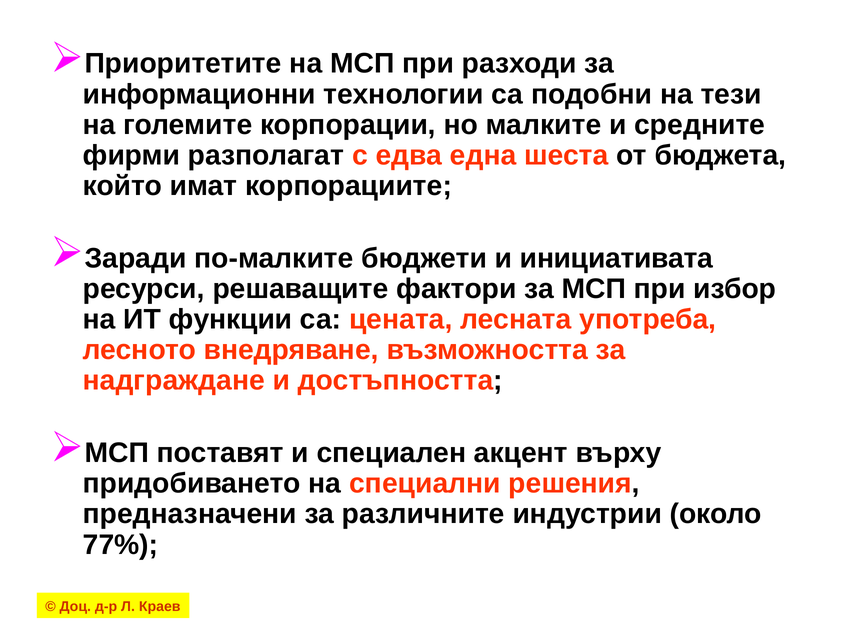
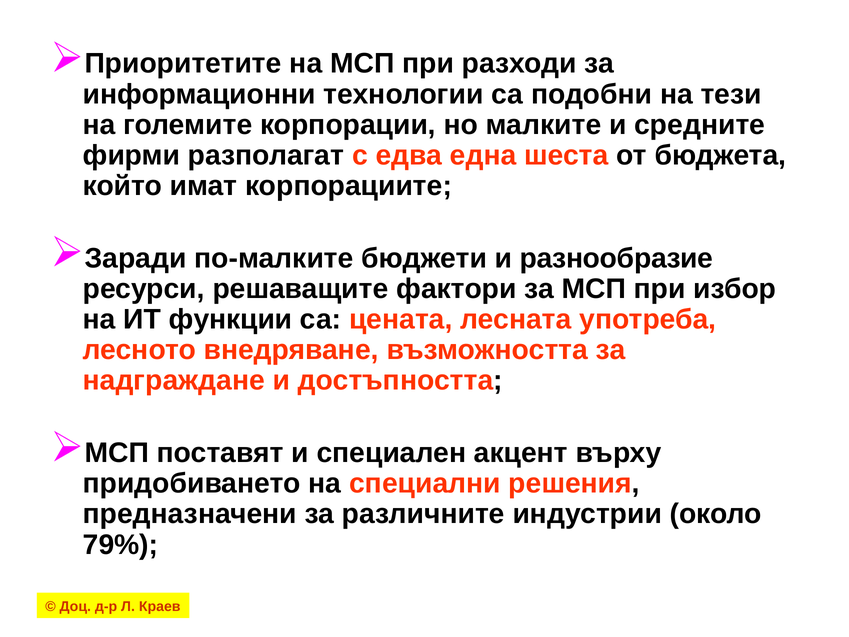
инициативата: инициативата -> разнообразие (617, 258)
77%: 77% -> 79% (121, 544)
